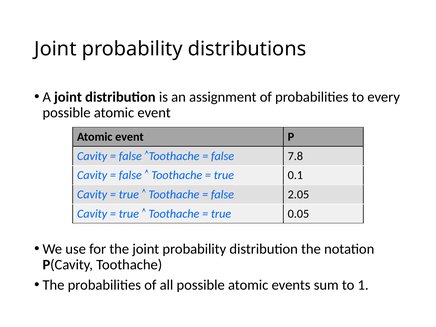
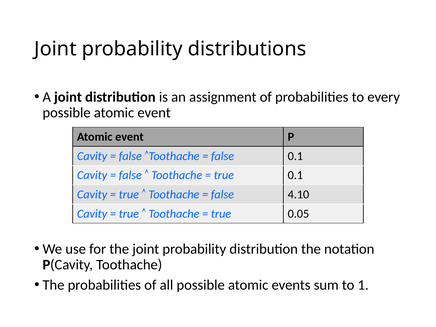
false 7.8: 7.8 -> 0.1 (295, 156)
2.05: 2.05 -> 4.10 (298, 195)
